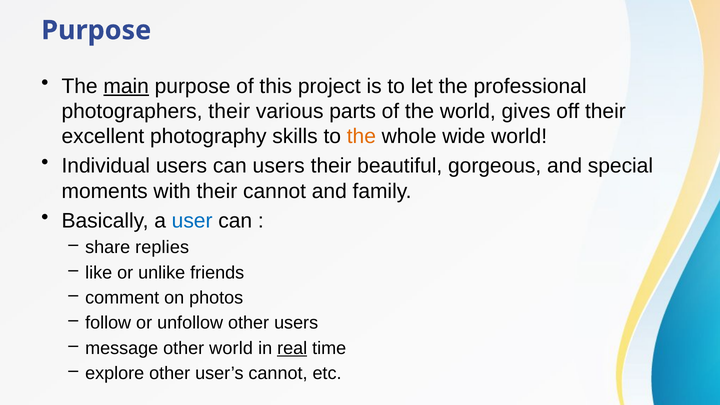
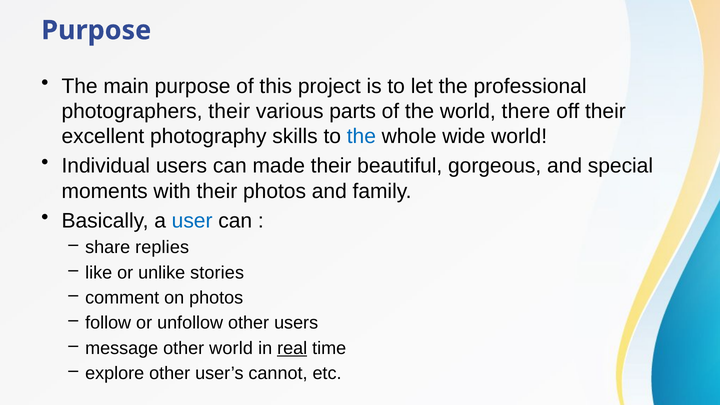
main underline: present -> none (126, 86)
gives: gives -> there (526, 111)
the colour: orange -> blue (361, 137)
can users: users -> made (279, 166)
their cannot: cannot -> photos (275, 191)
friends: friends -> stories (217, 273)
